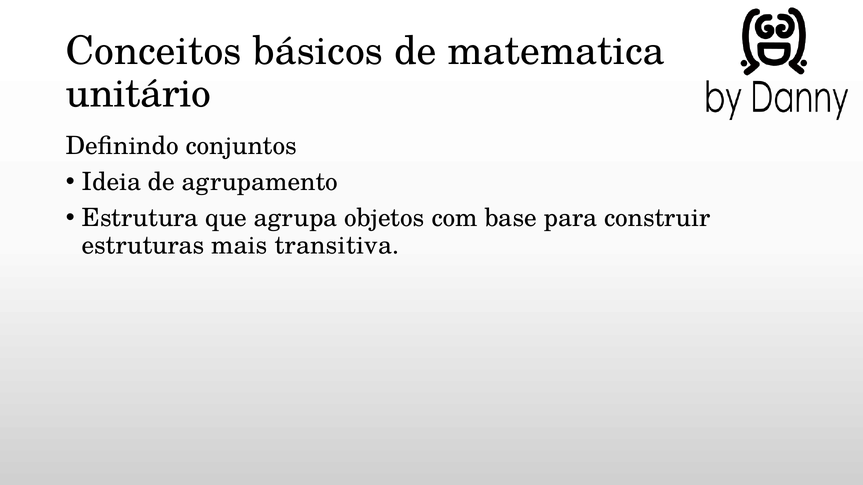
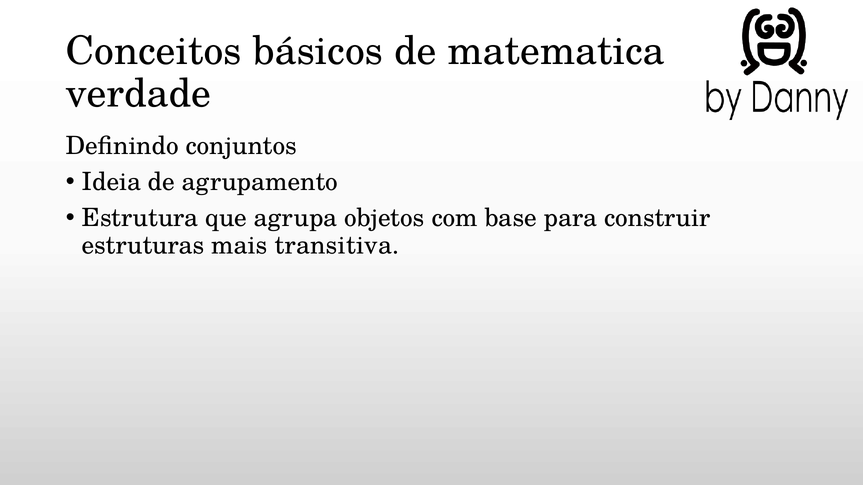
unitário: unitário -> verdade (138, 94)
